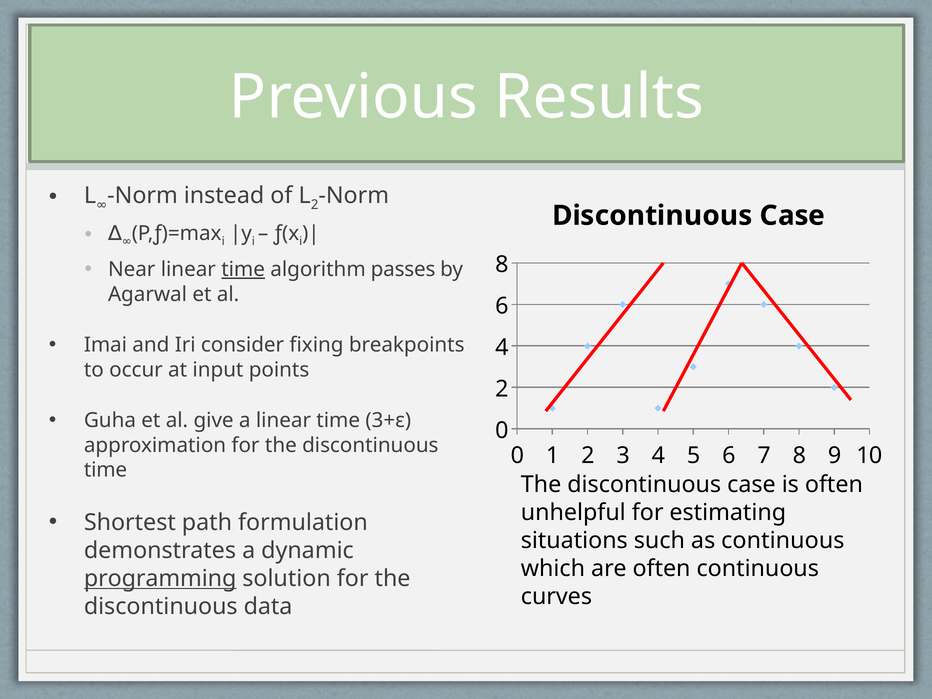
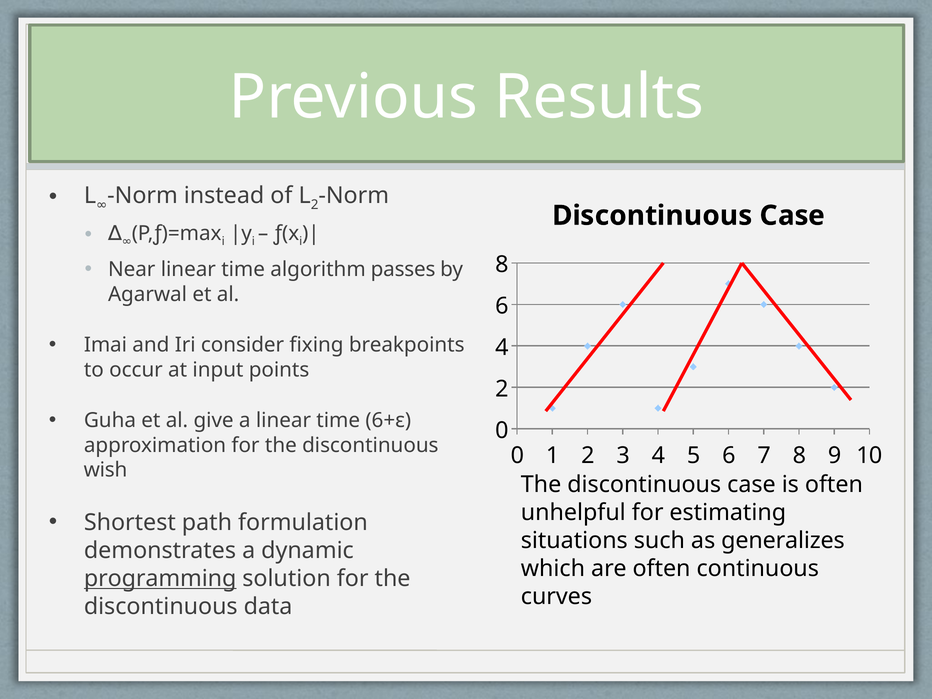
time underline: present -> none (243, 269)
3+ε: 3+ε -> 6+ε (388, 420)
time: time -> wish (106, 470)
as continuous: continuous -> generalizes (783, 540)
